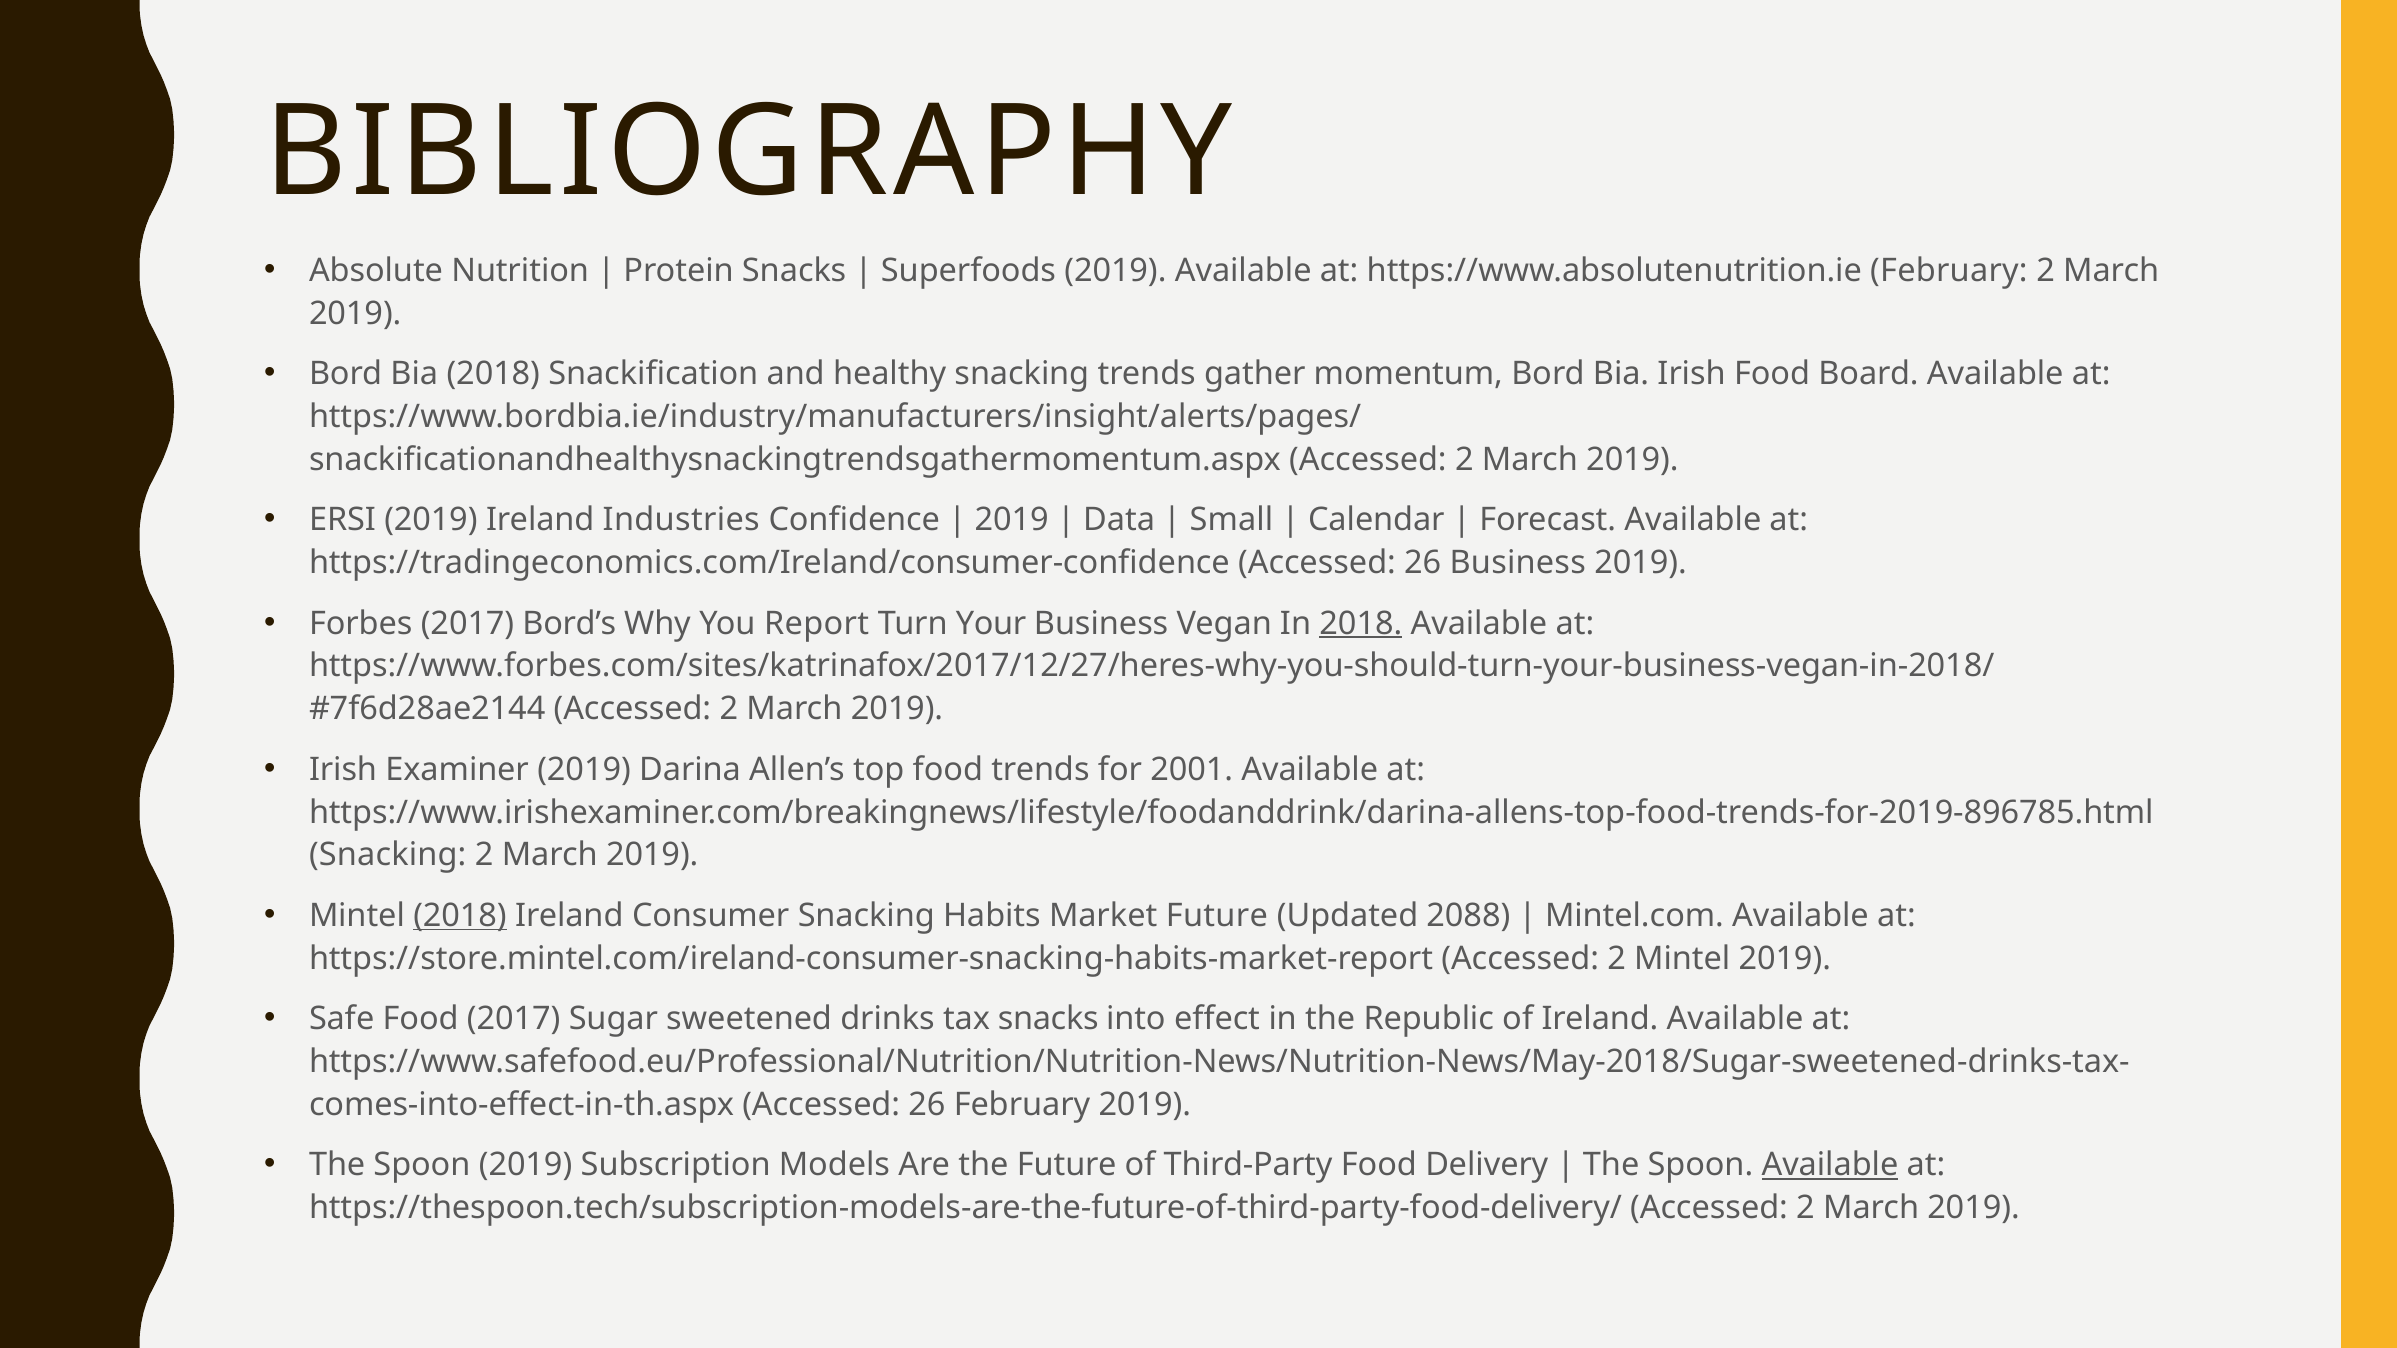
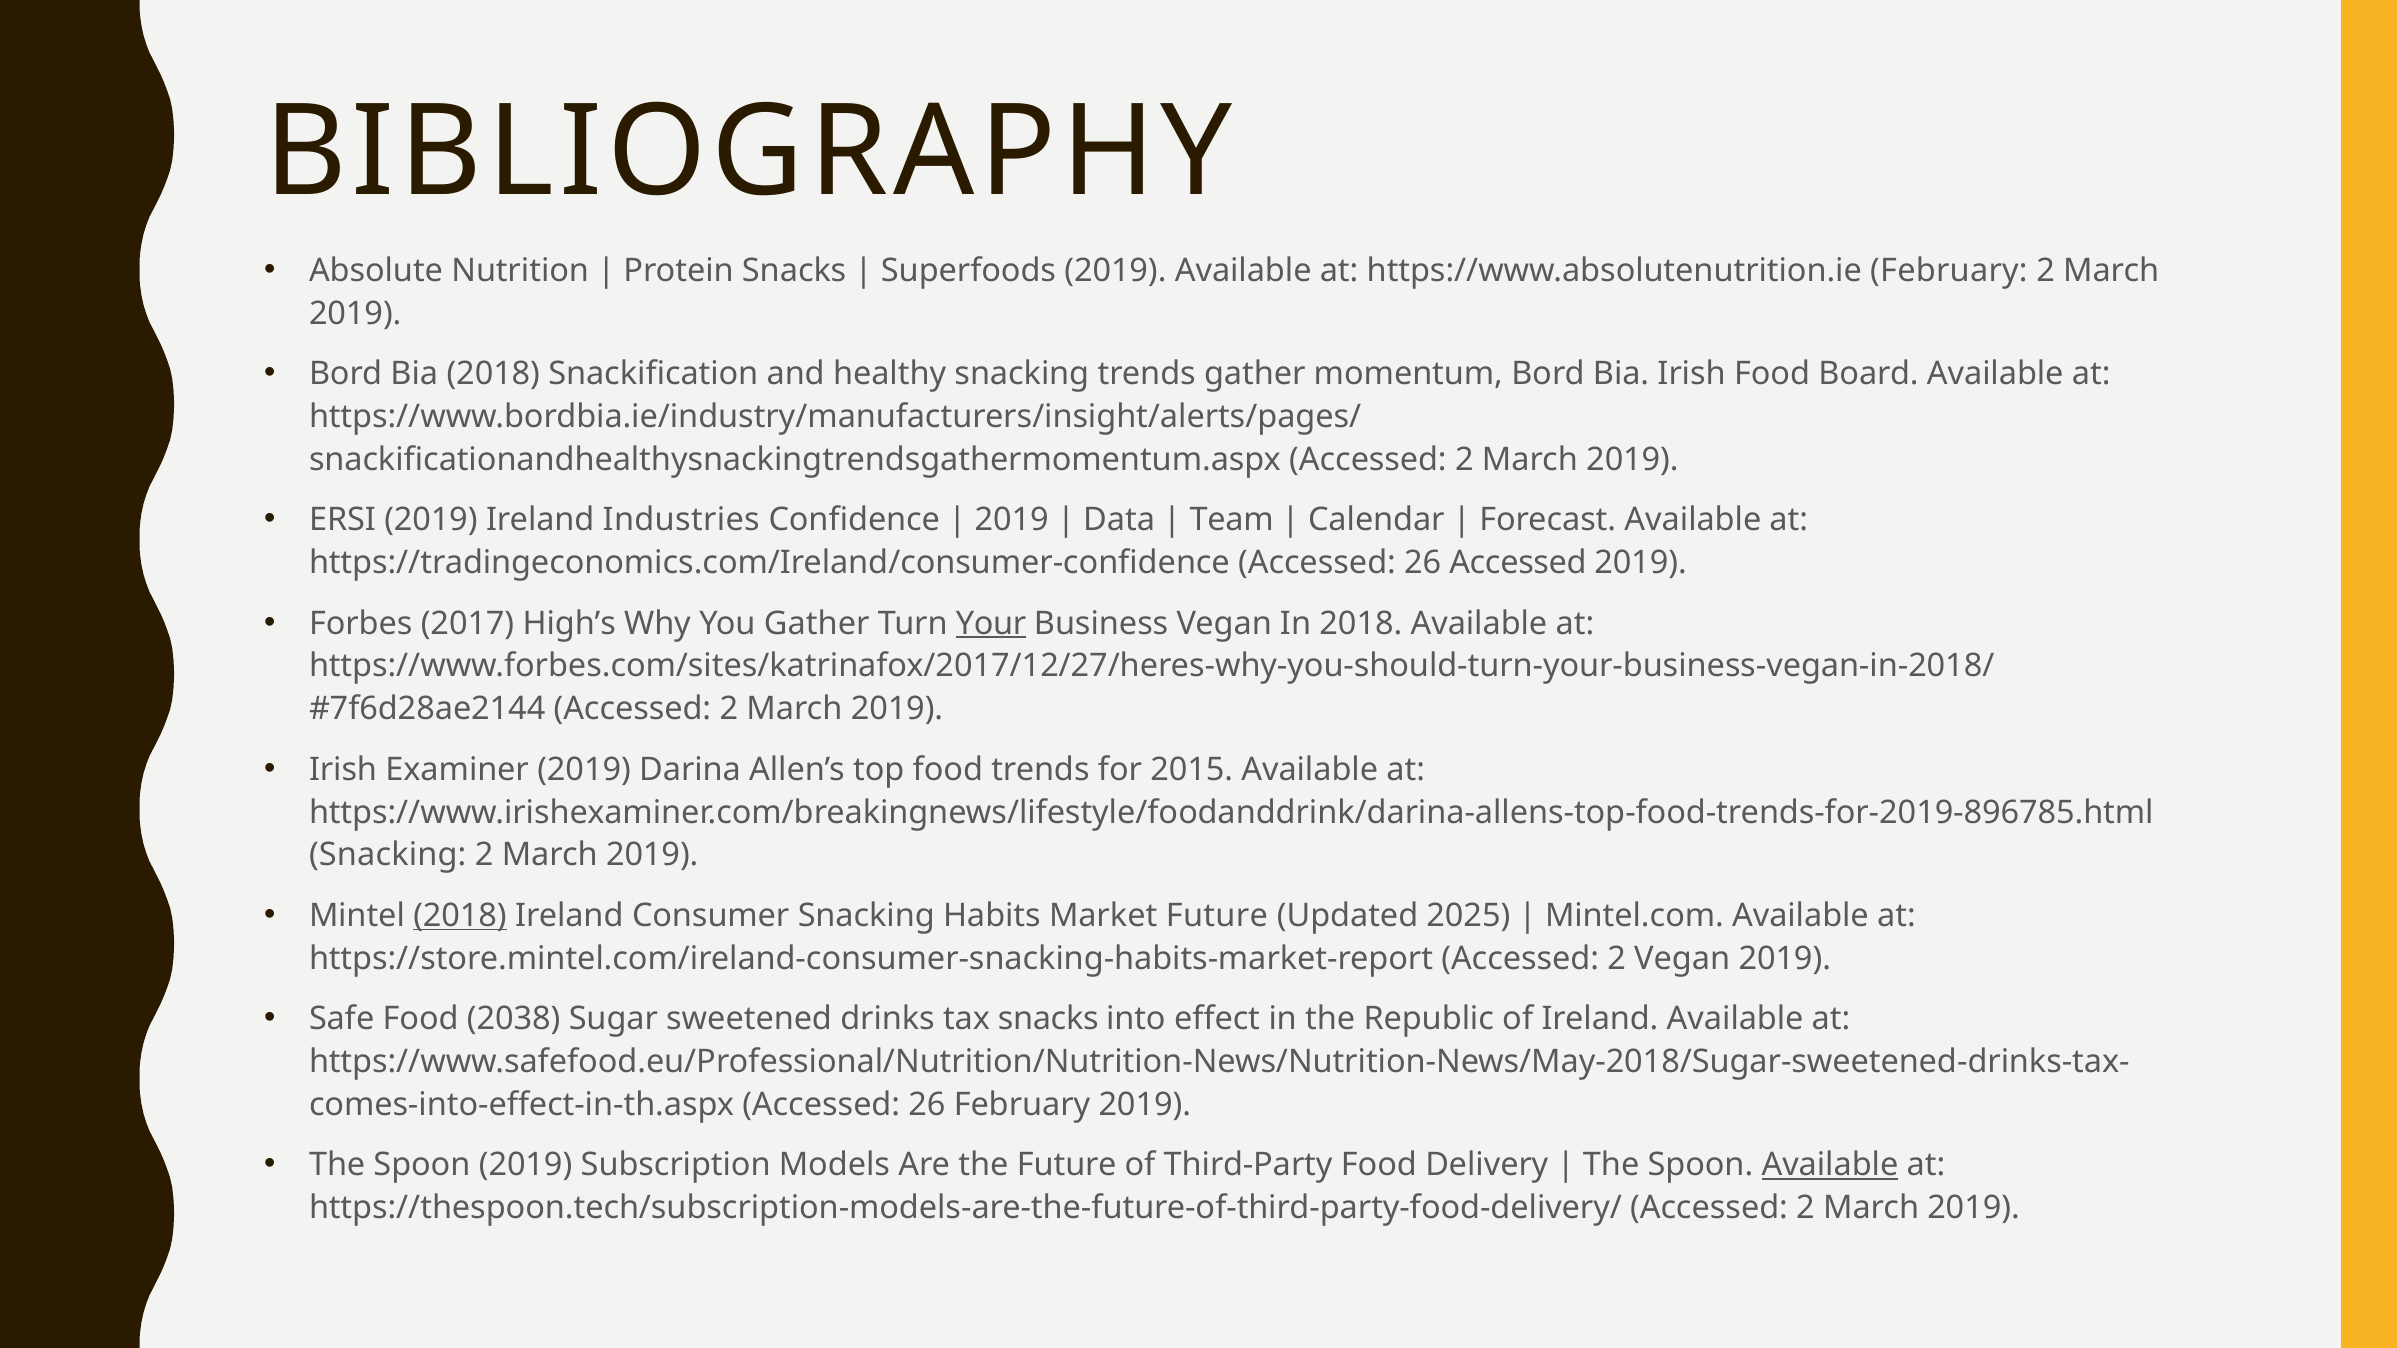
Small: Small -> Team (1232, 520)
26 Business: Business -> Accessed (1518, 563)
Bord’s: Bord’s -> High’s (569, 623)
You Report: Report -> Gather (817, 623)
Your underline: none -> present (991, 623)
2018 underline: present -> none (1361, 623)
2001: 2001 -> 2015 (1192, 770)
2088: 2088 -> 2025 (1468, 916)
2 Mintel: Mintel -> Vegan (1682, 959)
Food 2017: 2017 -> 2038 (514, 1019)
